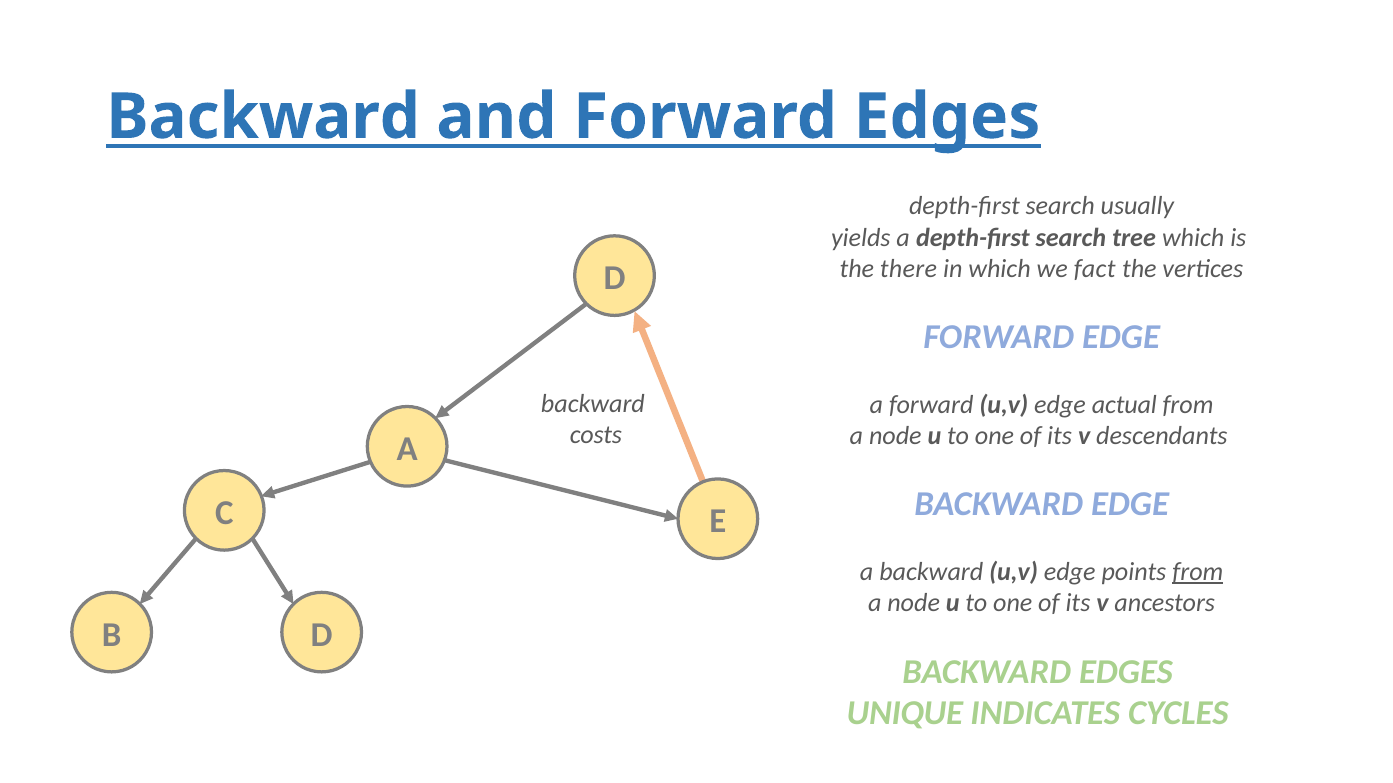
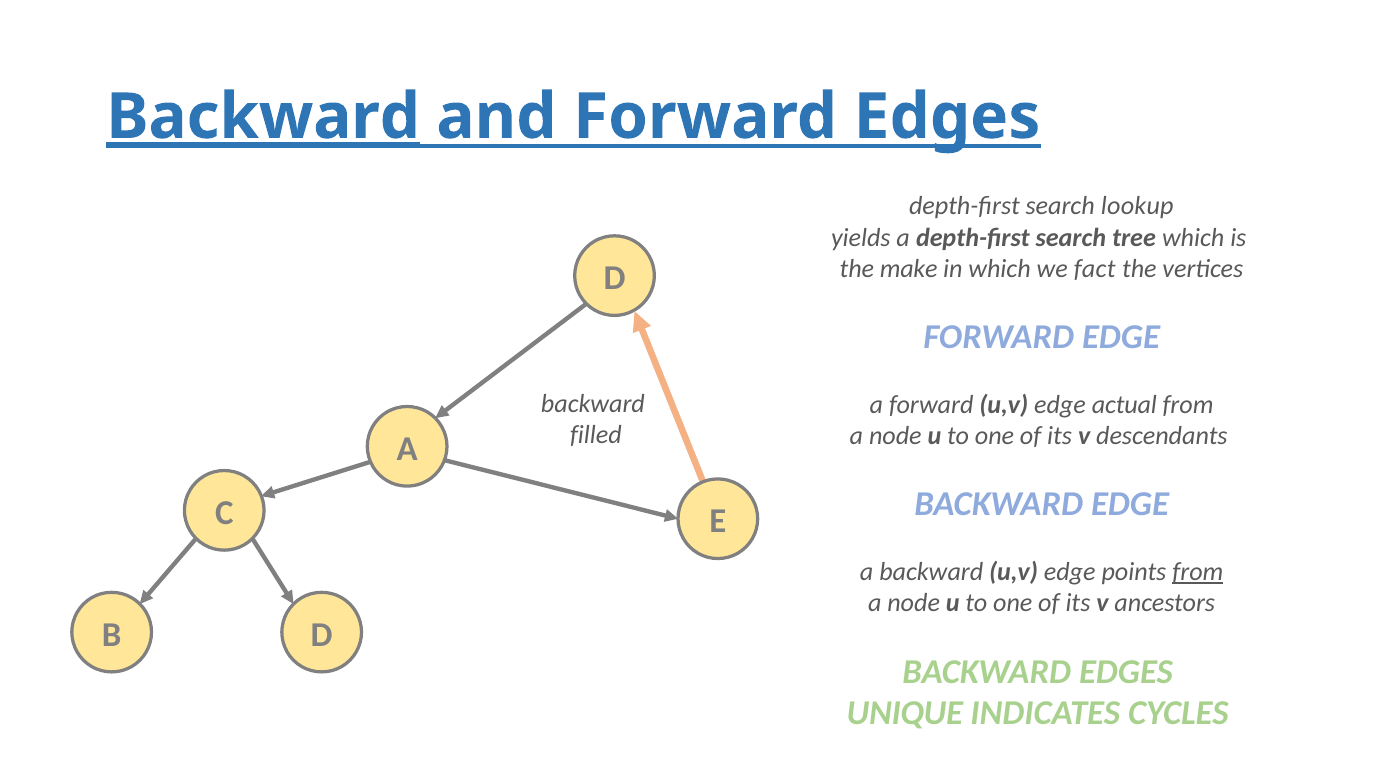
Backward underline: none -> present (263, 117)
usually: usually -> lookup (1137, 206)
there: there -> make (909, 269)
costs: costs -> filled (596, 435)
